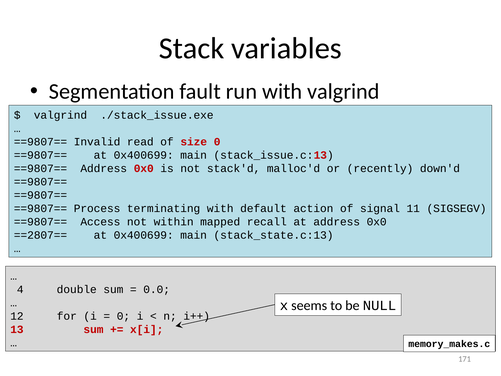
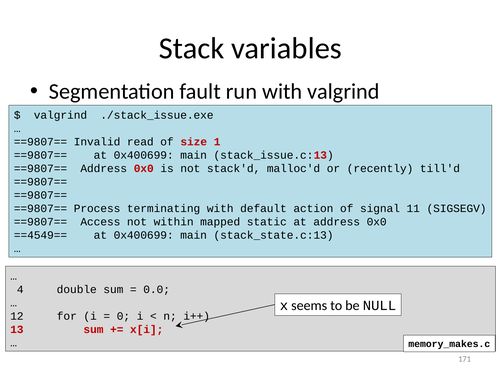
size 0: 0 -> 1 (217, 142)
down'd: down'd -> till'd (440, 168)
recall: recall -> static (267, 222)
==2807==: ==2807== -> ==4549== (41, 235)
